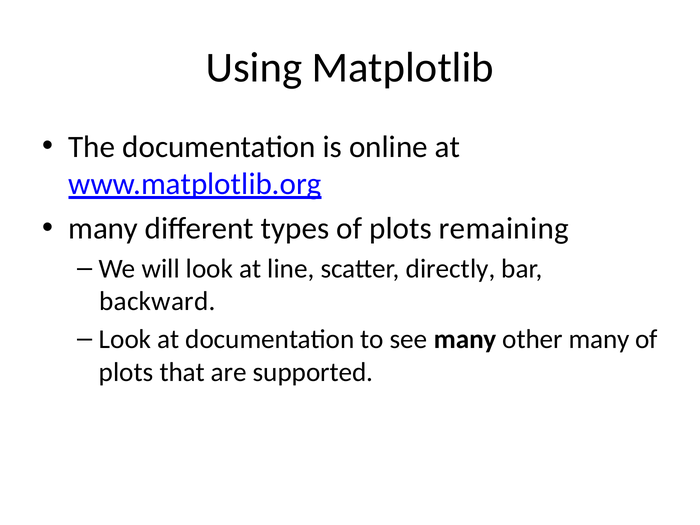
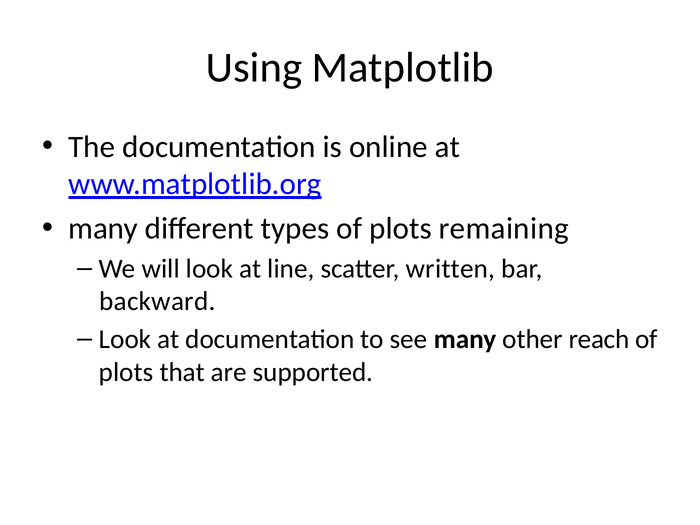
directly: directly -> written (450, 269)
other many: many -> reach (599, 339)
